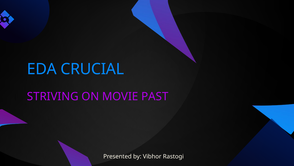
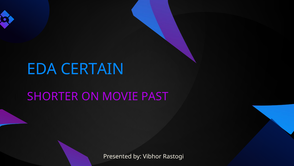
CRUCIAL: CRUCIAL -> CERTAIN (92, 69)
STRIVING: STRIVING -> SHORTER (53, 96)
